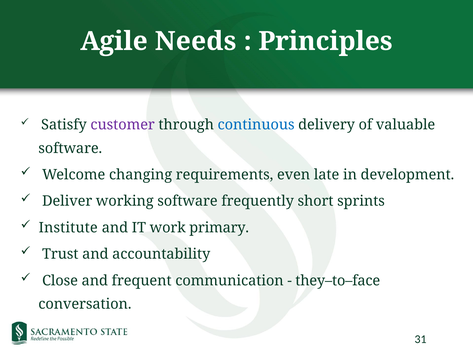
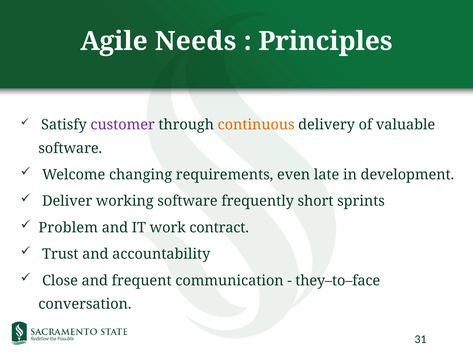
continuous colour: blue -> orange (256, 125)
Institute: Institute -> Problem (68, 227)
primary: primary -> contract (219, 227)
